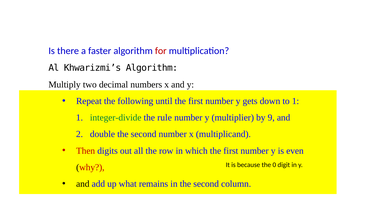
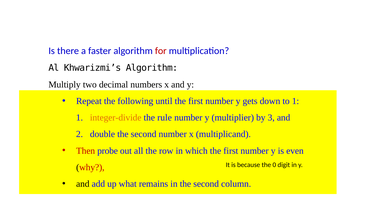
integer-divide colour: green -> orange (116, 118)
9: 9 -> 3 (271, 118)
digits: digits -> probe (108, 151)
